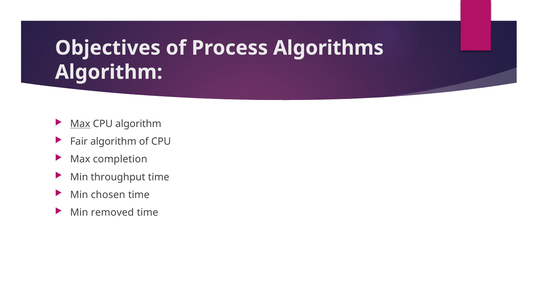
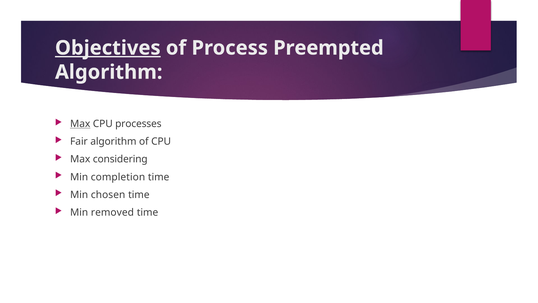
Objectives underline: none -> present (108, 48)
Algorithms: Algorithms -> Preempted (328, 48)
CPU algorithm: algorithm -> processes (138, 124)
completion: completion -> considering (120, 159)
throughput: throughput -> completion (118, 177)
